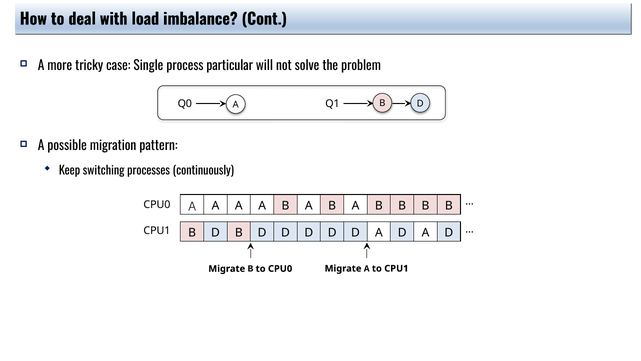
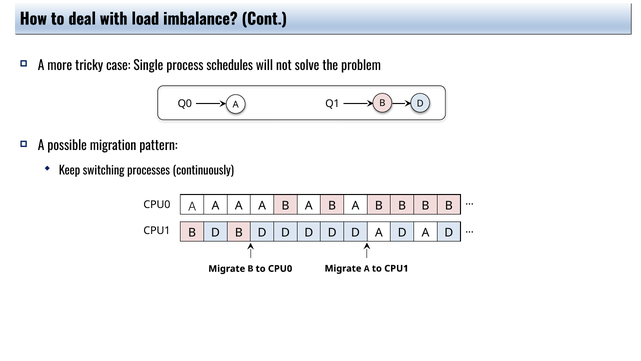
particular: particular -> schedules (230, 66)
